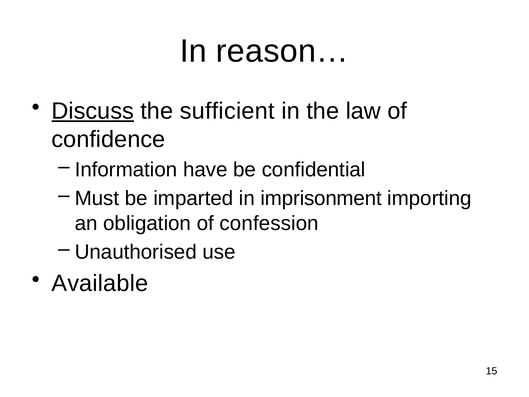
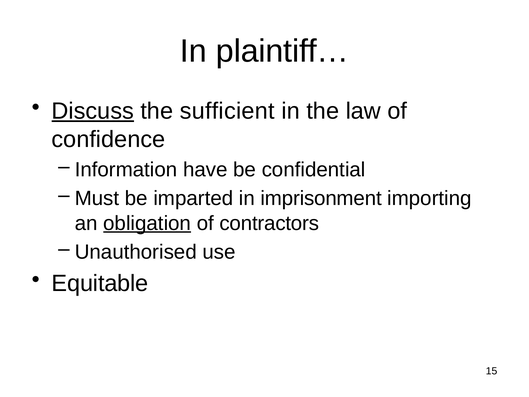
reason…: reason… -> plaintiff… (282, 51)
obligation underline: none -> present (147, 223)
confession: confession -> contractors (269, 223)
Available: Available -> Equitable (100, 283)
